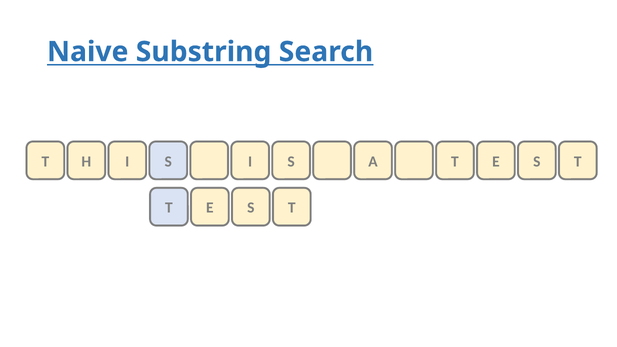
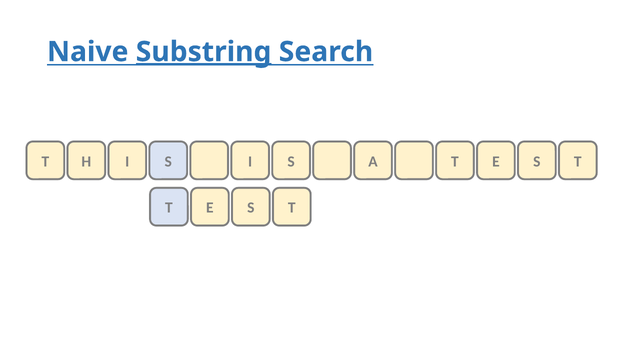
Substring underline: none -> present (204, 52)
